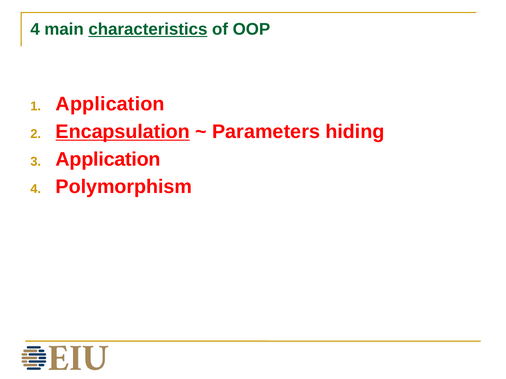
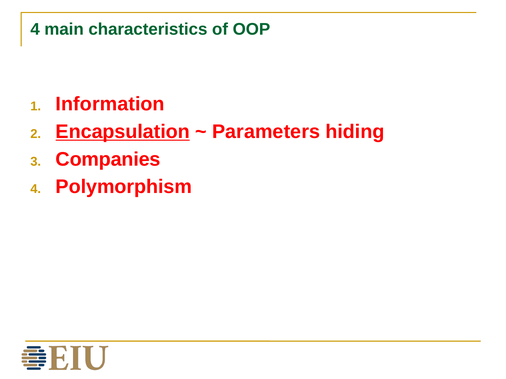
characteristics underline: present -> none (148, 29)
Application: Application -> Information (110, 104)
Application: Application -> Companies (108, 159)
